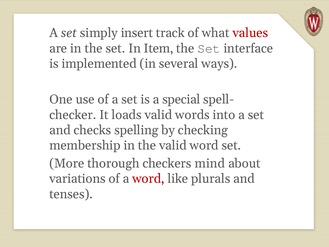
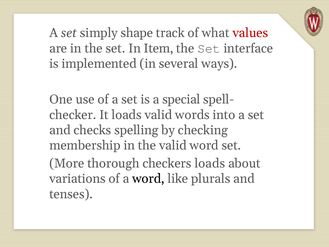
insert: insert -> shape (137, 33)
checkers mind: mind -> loads (210, 163)
word colour: red -> black (148, 179)
